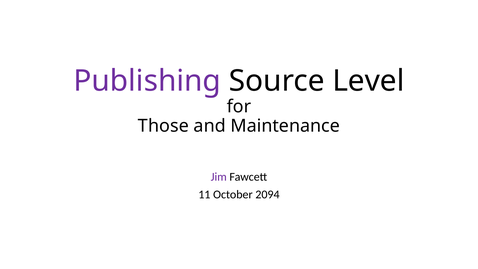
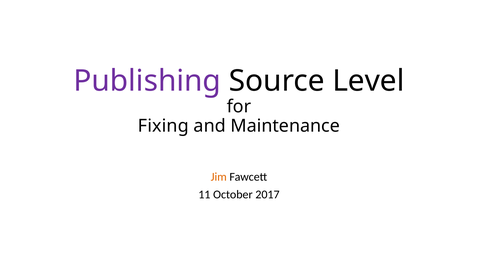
Those: Those -> Fixing (163, 126)
Jim colour: purple -> orange (219, 177)
2094: 2094 -> 2017 (267, 195)
